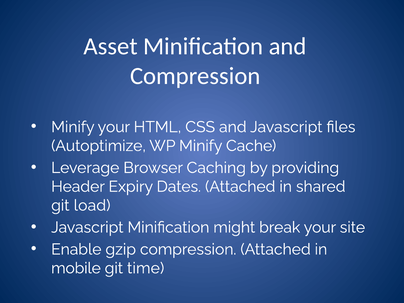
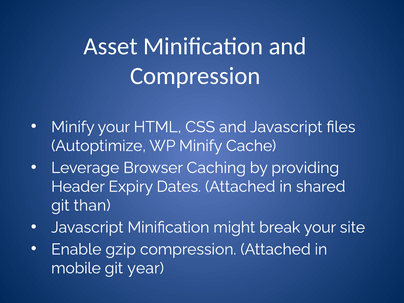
load: load -> than (92, 205)
time: time -> year (146, 268)
